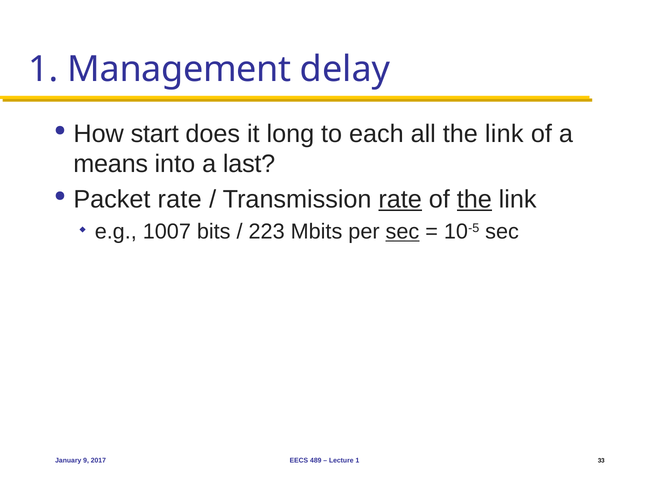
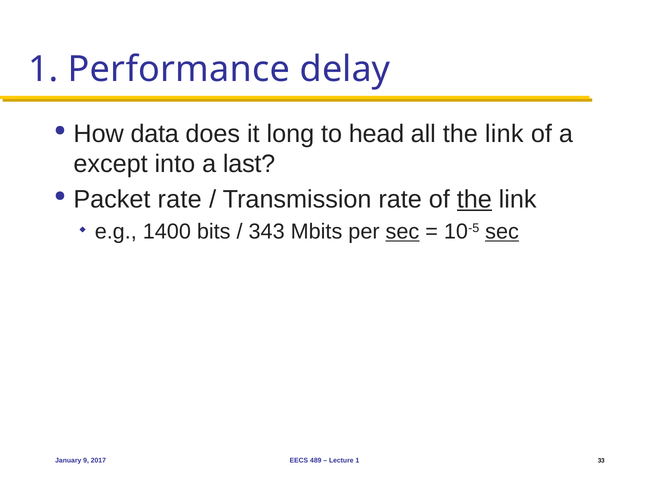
Management: Management -> Performance (179, 70)
start: start -> data (155, 134)
each: each -> head (377, 134)
means: means -> except (111, 164)
rate underline: present -> none (400, 199)
1007: 1007 -> 1400 (167, 232)
223: 223 -> 343 (267, 232)
sec underline: none -> present (502, 232)
